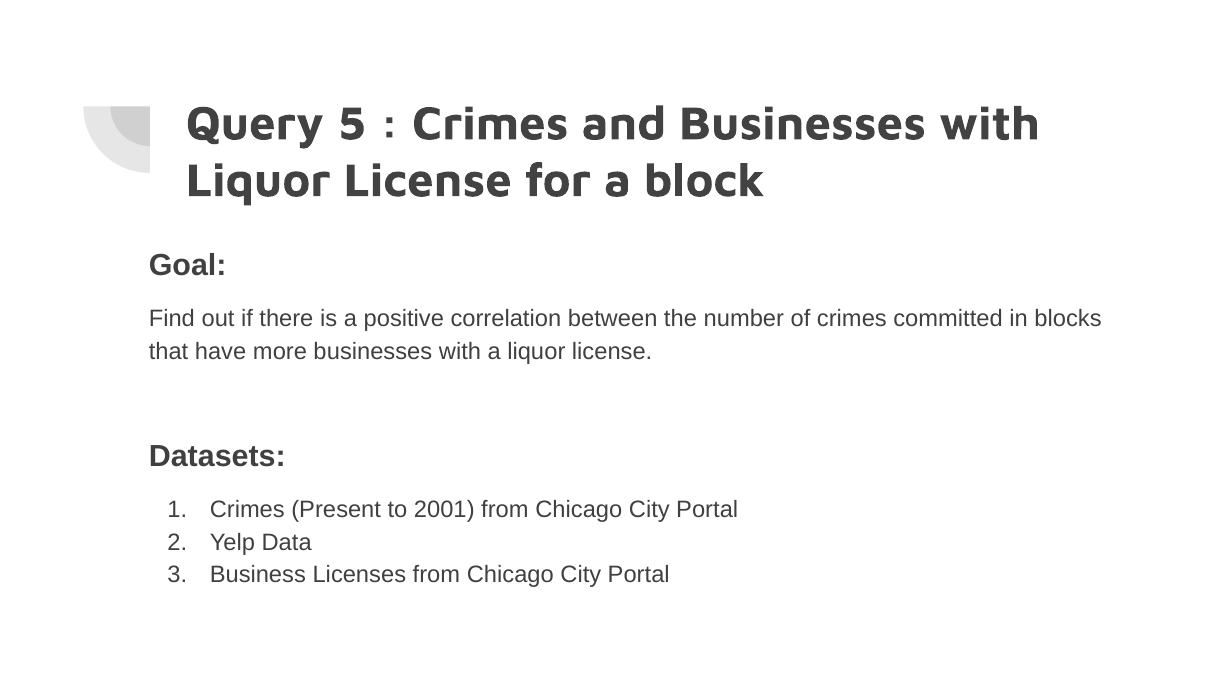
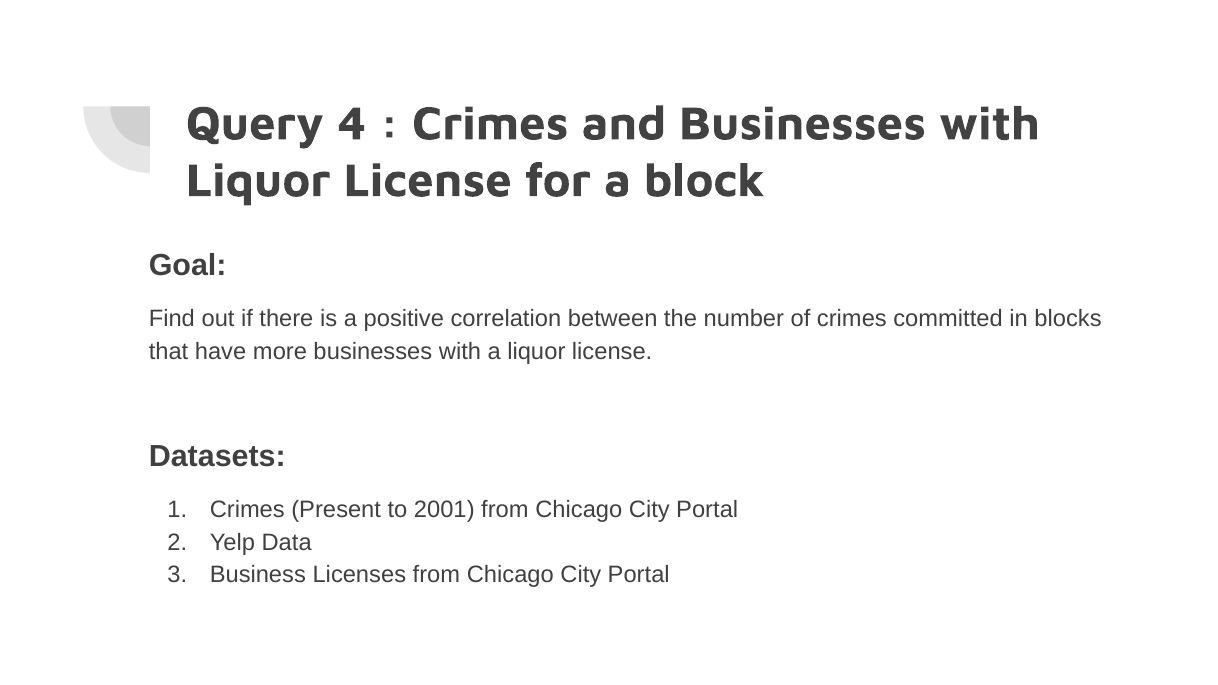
5: 5 -> 4 (352, 124)
